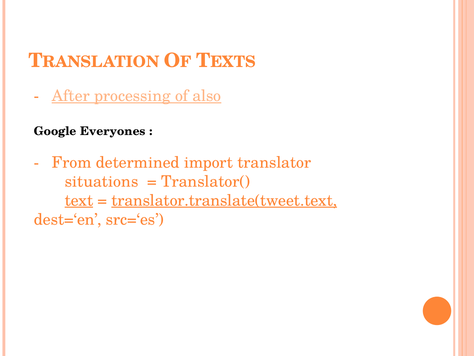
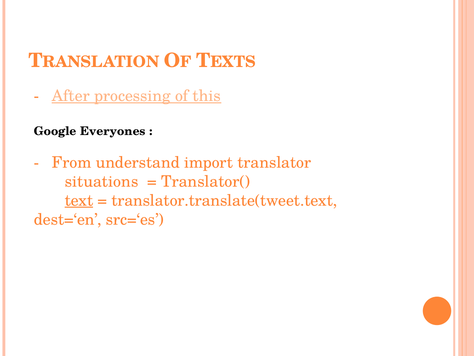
also: also -> this (207, 96)
determined: determined -> understand (138, 162)
translator.translate(tweet.text underline: present -> none (224, 200)
